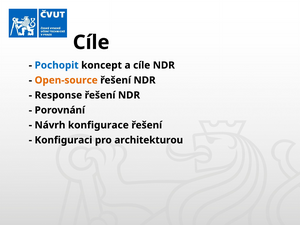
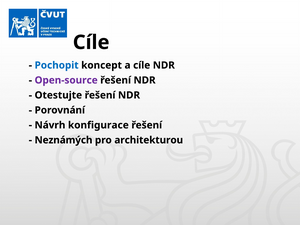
Open-source colour: orange -> purple (66, 80)
Response: Response -> Otestujte (58, 95)
Konfiguraci: Konfiguraci -> Neznámých (64, 140)
